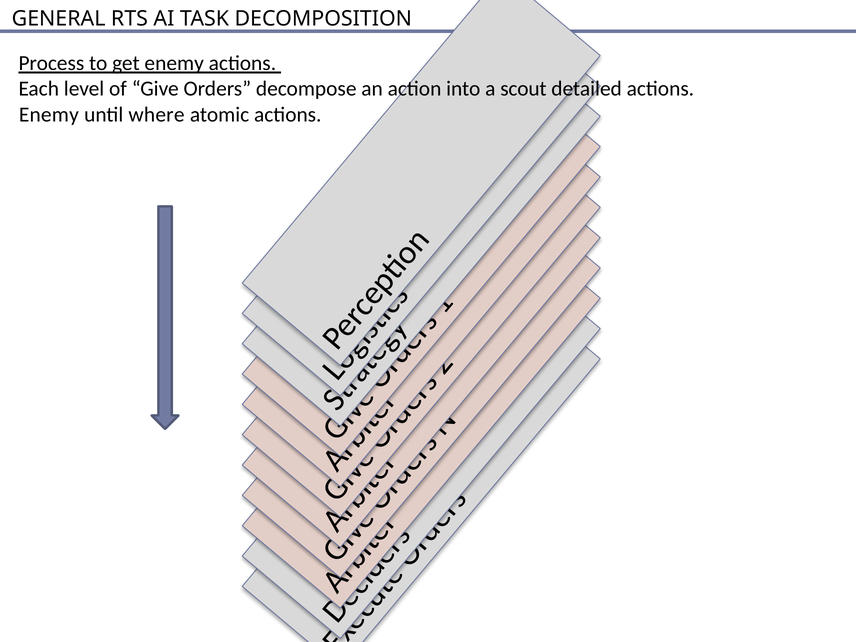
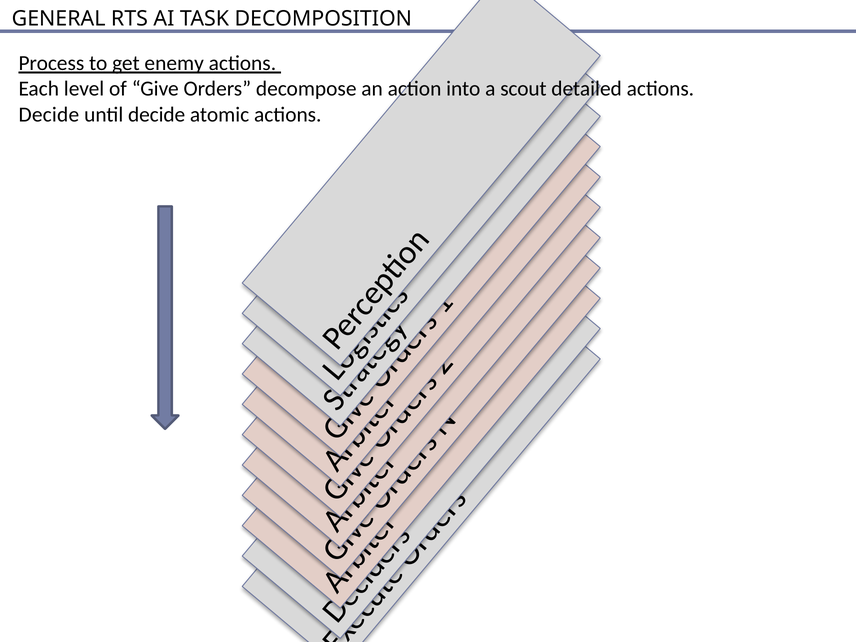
Enemy: Enemy -> Decide (49, 114)
until where: where -> decide (157, 114)
